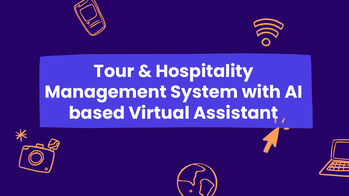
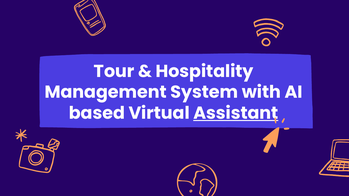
Assistant underline: none -> present (236, 113)
